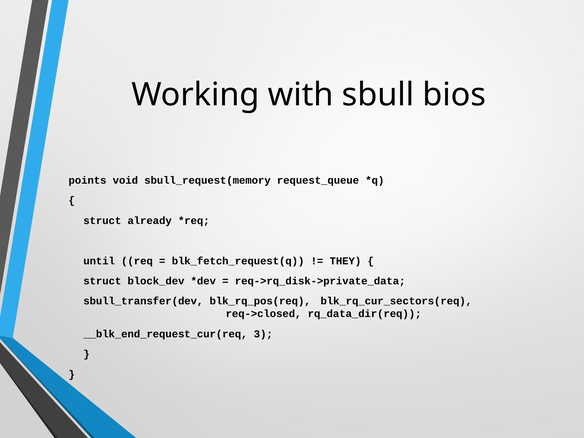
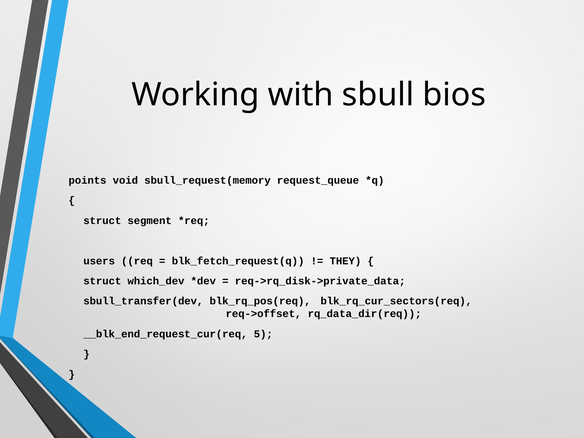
already: already -> segment (150, 221)
until: until -> users (99, 261)
block_dev: block_dev -> which_dev (156, 281)
req->closed: req->closed -> req->offset (264, 314)
3: 3 -> 5 (263, 334)
